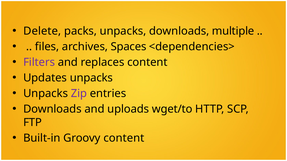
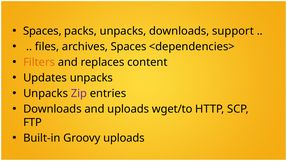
Delete: Delete -> Spaces (42, 31)
multiple: multiple -> support (233, 31)
Filters colour: purple -> orange (39, 62)
Groovy content: content -> uploads (124, 138)
